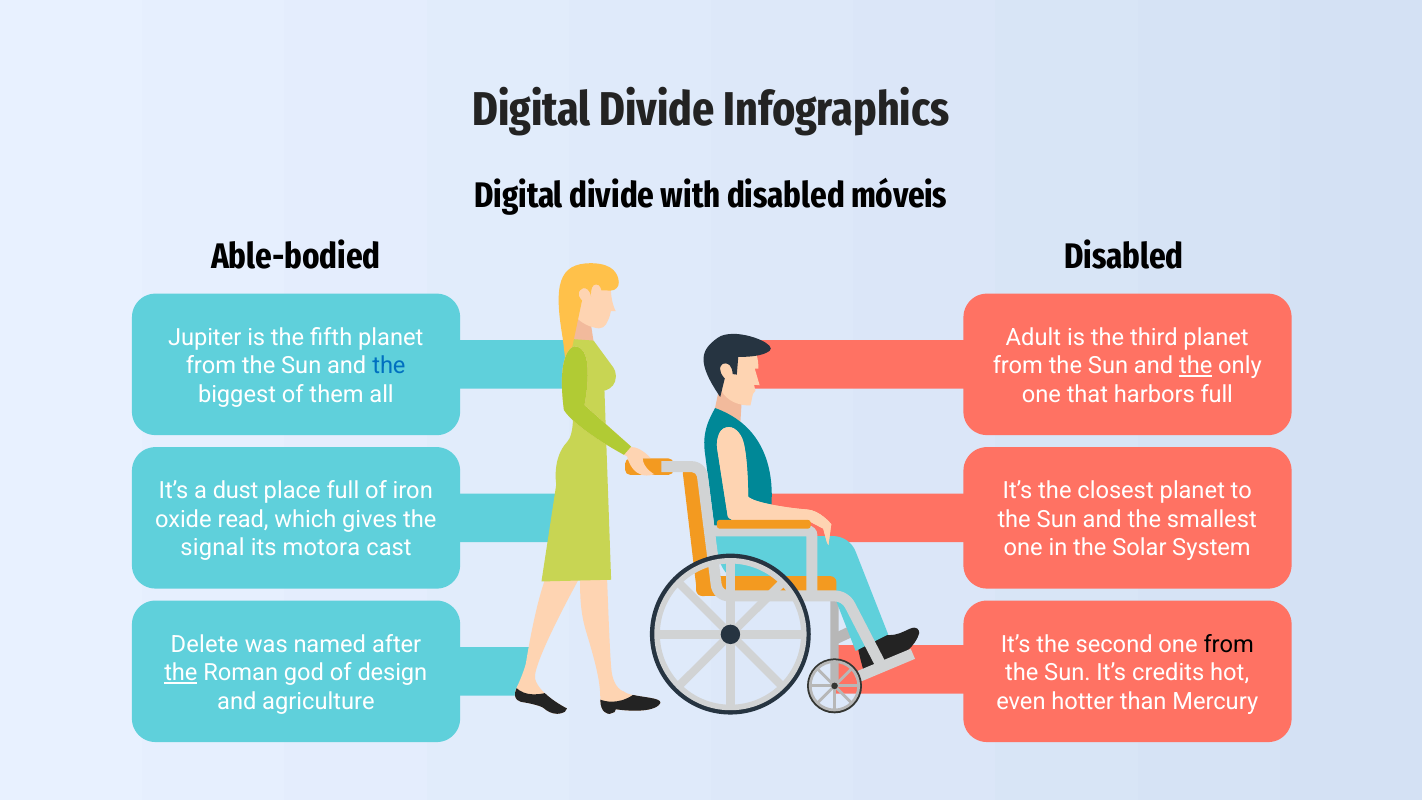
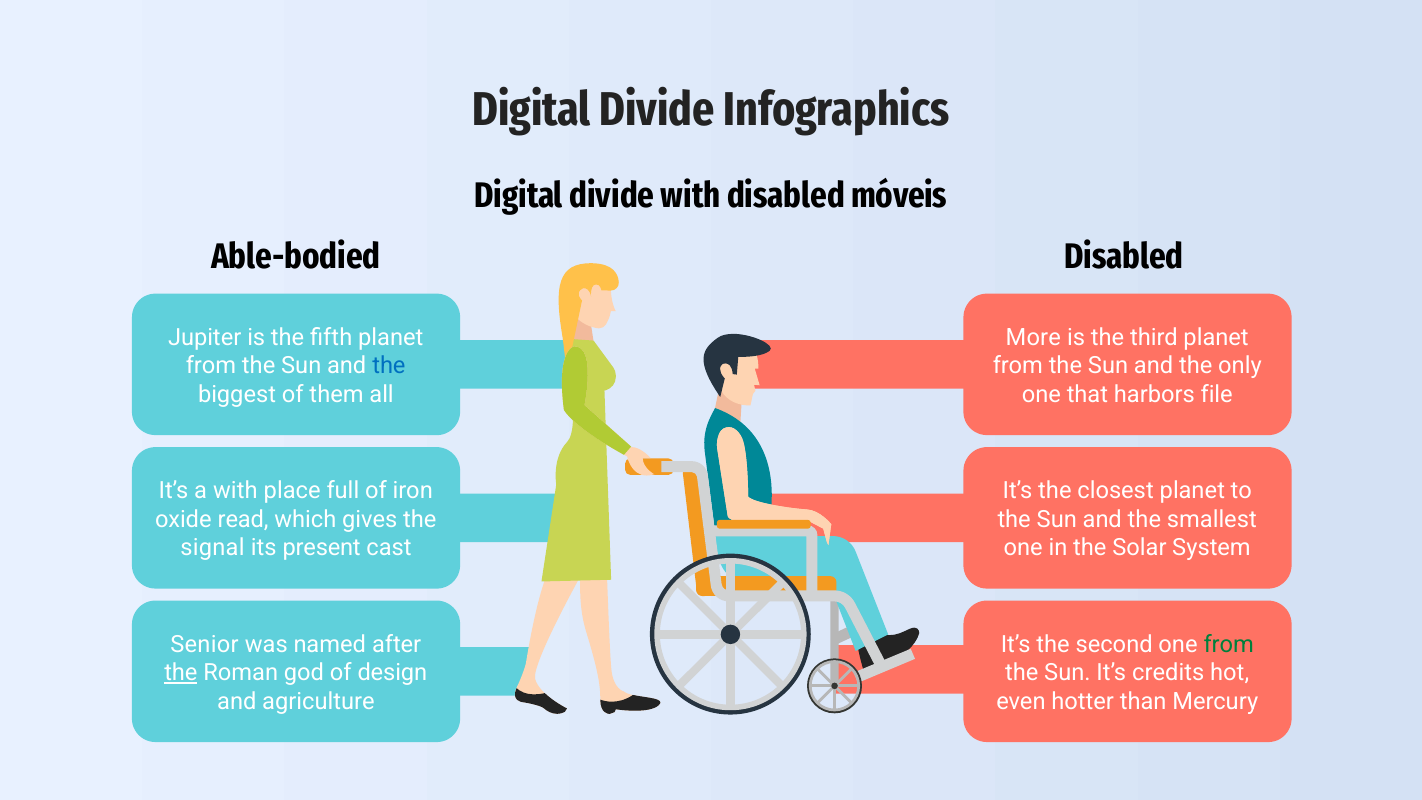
Adult: Adult -> More (1033, 337)
the underline: present -> none (1196, 366)
harbors full: full -> file (1217, 394)
a dust: dust -> with (235, 491)
motora: motora -> present (322, 548)
Delete: Delete -> Senior (204, 644)
from colour: black -> green (1229, 644)
